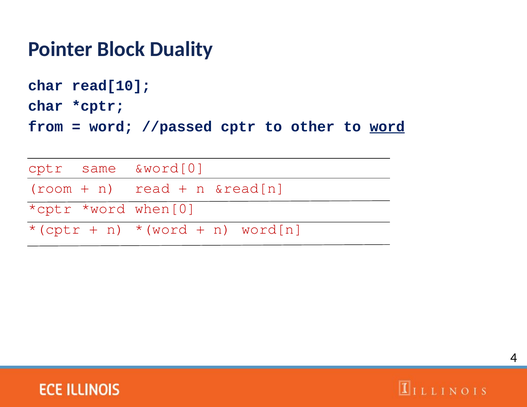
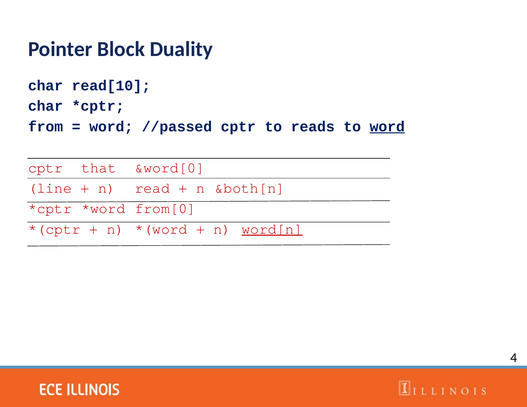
other: other -> reads (313, 127)
same: same -> that (99, 168)
room: room -> line (50, 188)
&read[n: &read[n -> &both[n (250, 188)
when[0: when[0 -> from[0 (165, 209)
word[n underline: none -> present (272, 229)
